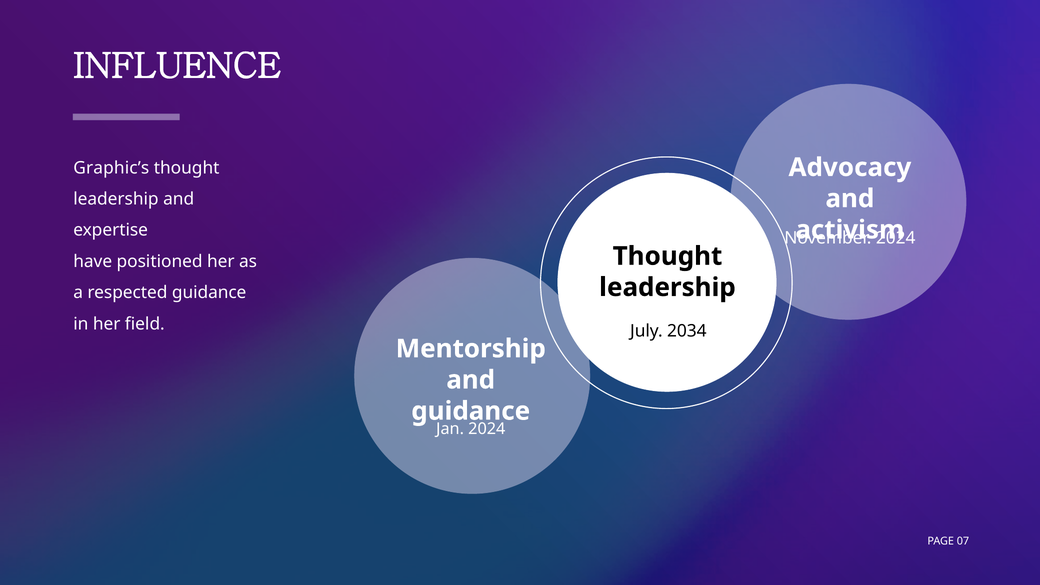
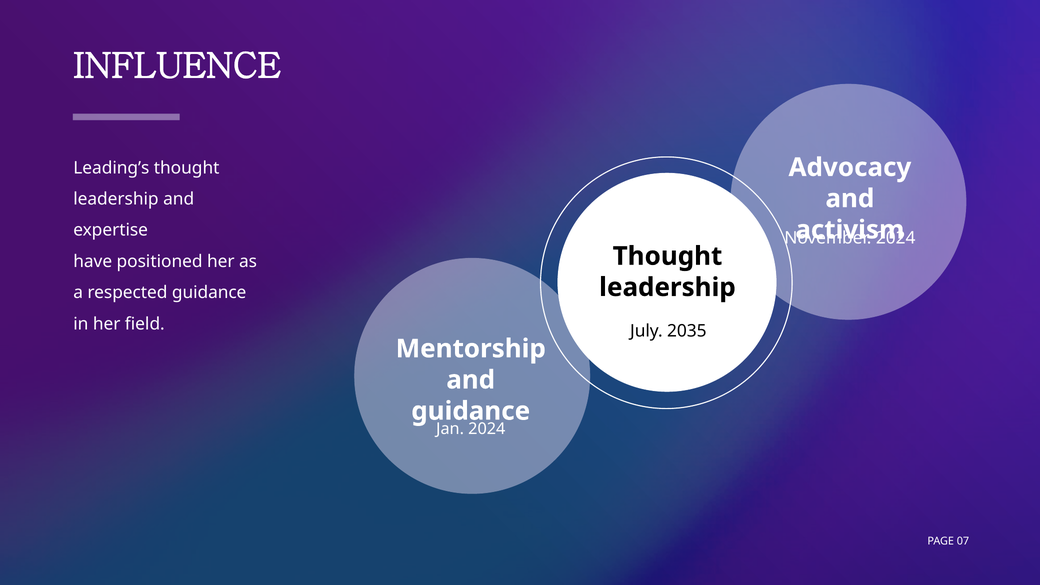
Graphic’s: Graphic’s -> Leading’s (111, 168)
2034: 2034 -> 2035 (687, 331)
